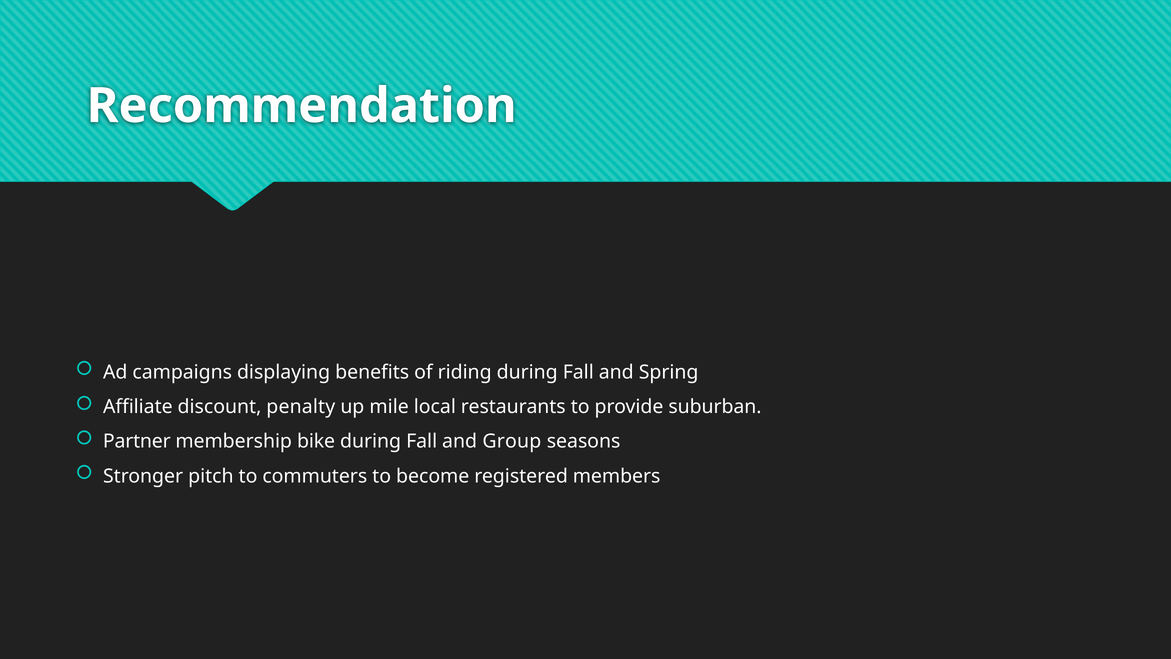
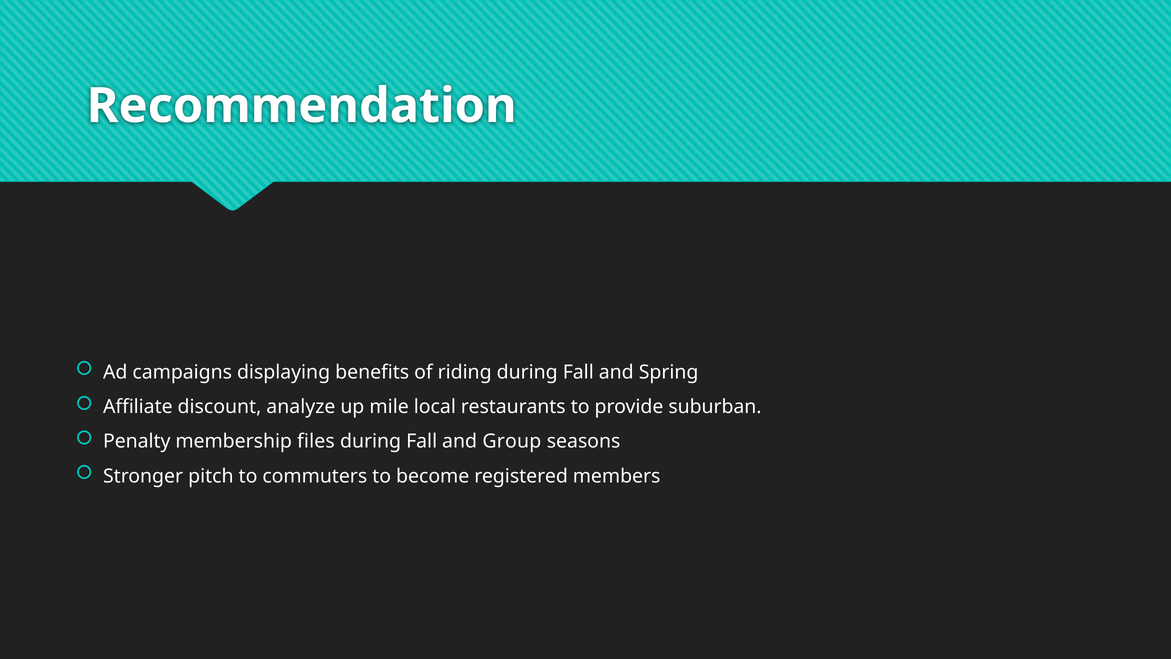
penalty: penalty -> analyze (301, 407)
Partner: Partner -> Penalty (137, 441)
bike: bike -> files (316, 441)
